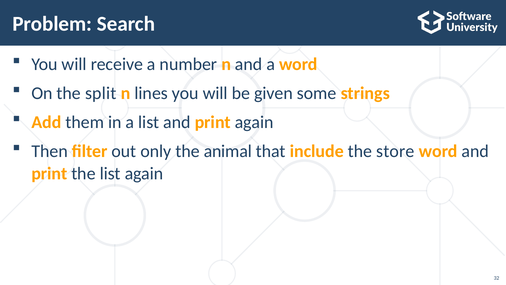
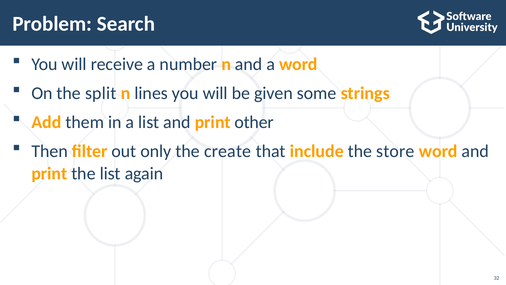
print again: again -> other (254, 122)
animal: animal -> create (228, 151)
